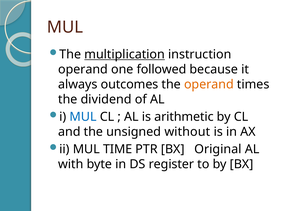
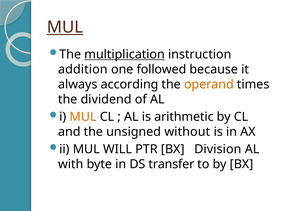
MUL underline: none -> present (65, 27)
operand: operand -> addition (83, 69)
outcomes: outcomes -> according (130, 84)
MUL colour: blue -> orange (83, 117)
TIME: TIME -> WILL (118, 149)
Original: Original -> Division (218, 149)
register: register -> transfer (171, 164)
